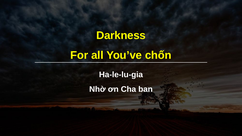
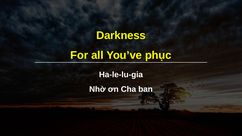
chốn: chốn -> phục (158, 55)
